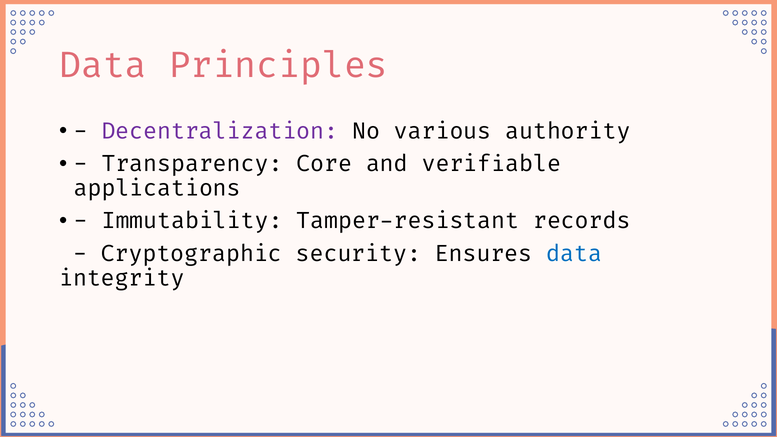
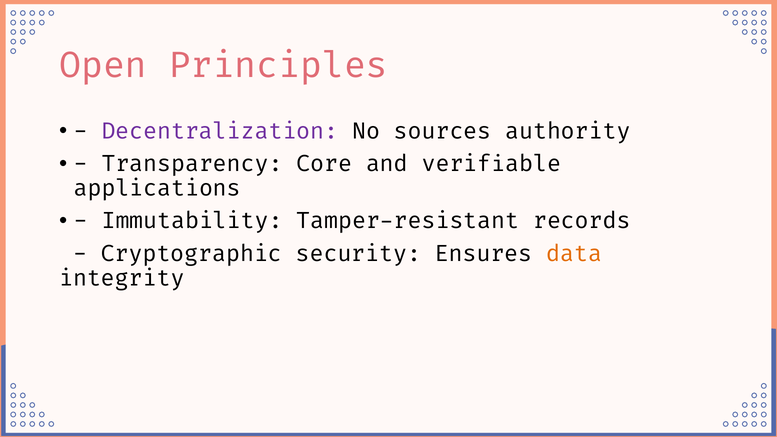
Data: Data -> Open (103, 65)
various: various -> sources (443, 131)
data colour: blue -> orange (574, 254)
